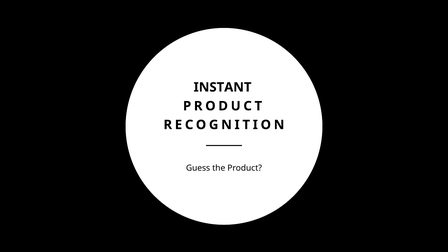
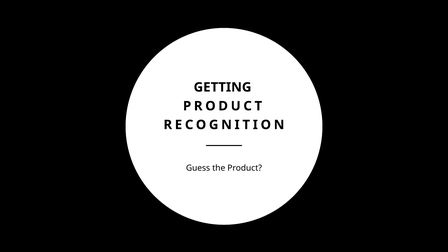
INSTANT: INSTANT -> GETTING (223, 87)
